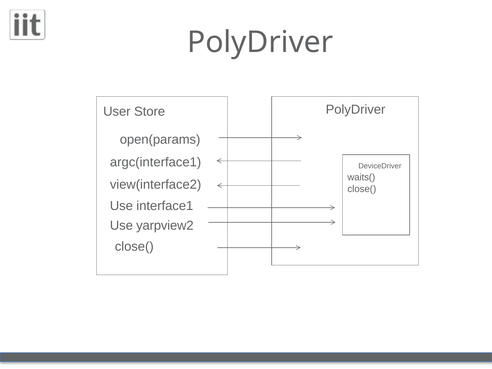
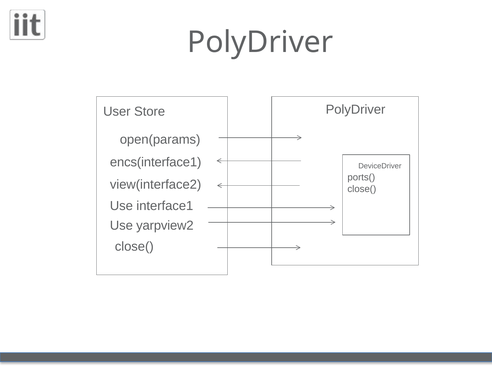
argc(interface1: argc(interface1 -> encs(interface1 (156, 162)
waits(: waits( -> ports( (361, 178)
